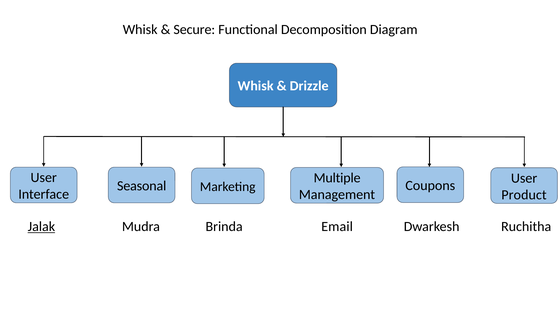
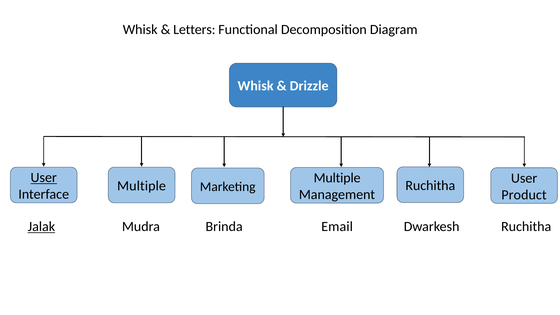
Secure: Secure -> Letters (194, 30)
User underline: none -> present (44, 178)
Coupons: Coupons -> Ruchitha (430, 186)
Seasonal: Seasonal -> Multiple (142, 186)
